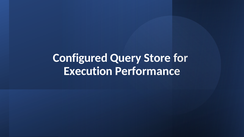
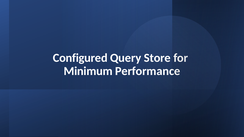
Execution: Execution -> Minimum (88, 71)
